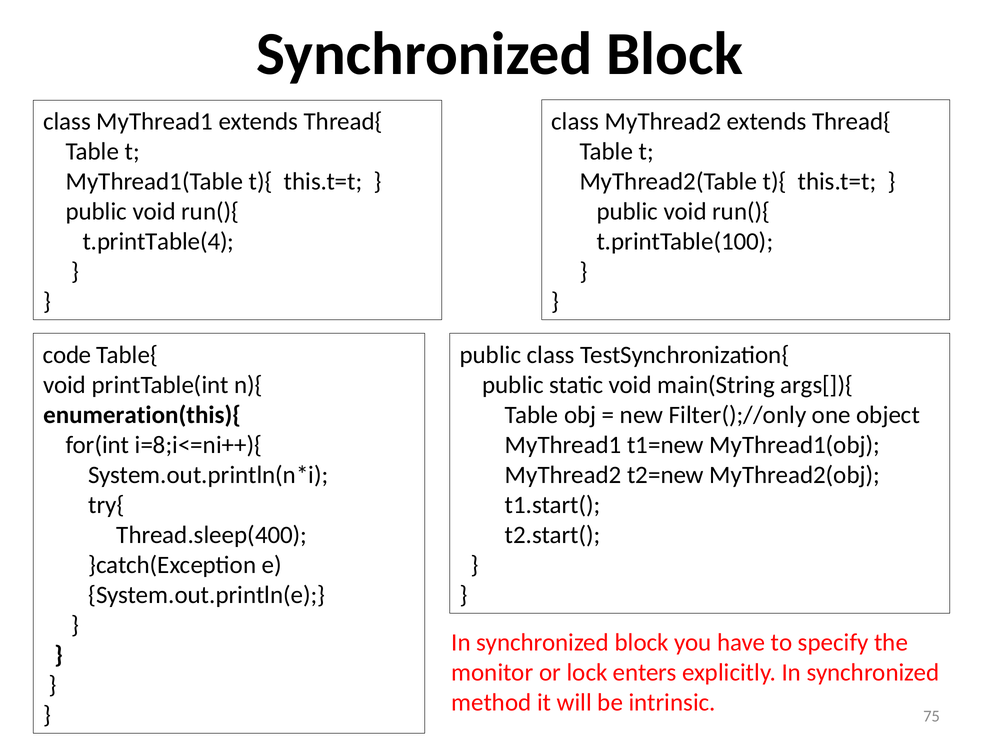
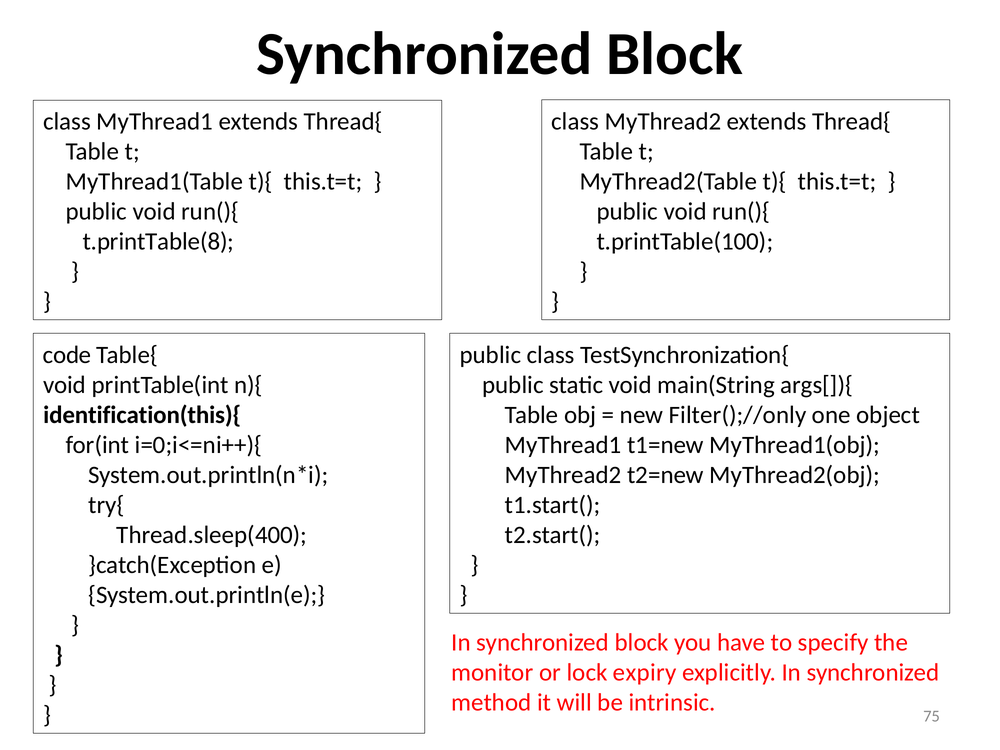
t.printTable(4: t.printTable(4 -> t.printTable(8 (158, 242)
enumeration(this){: enumeration(this){ -> identification(this){ (142, 415)
i=8;i<=ni++){: i=8;i<=ni++){ -> i=0;i<=ni++){ (198, 445)
enters: enters -> expiry (645, 673)
